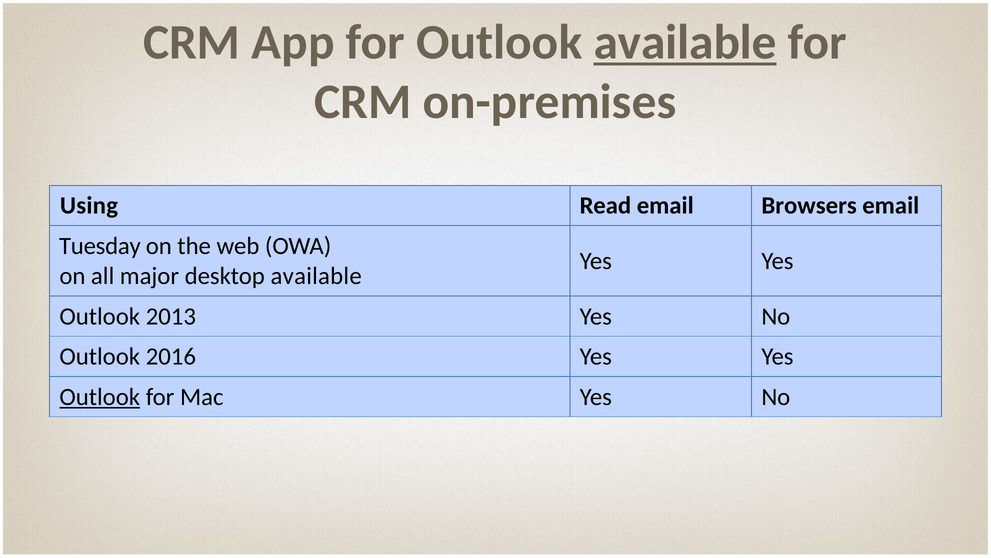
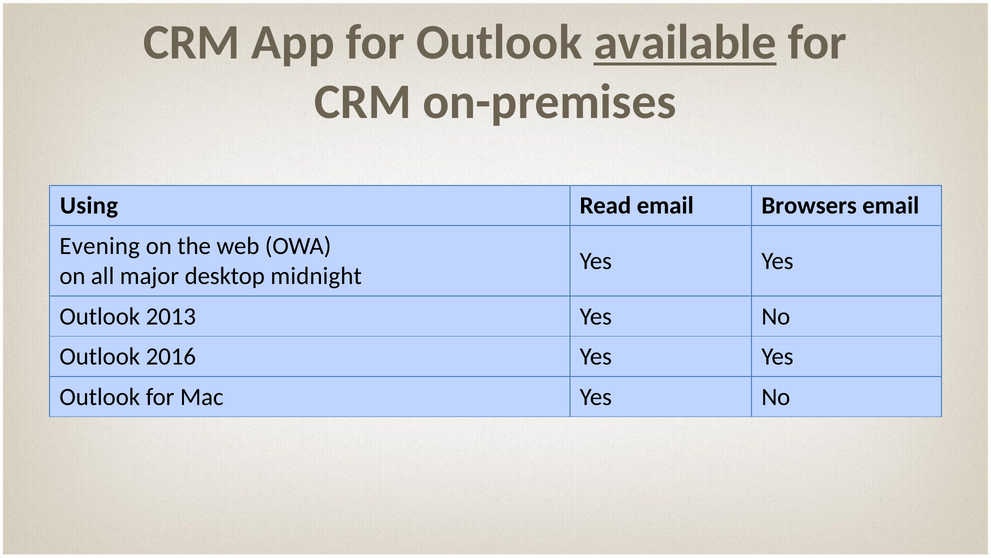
Tuesday: Tuesday -> Evening (100, 246)
desktop available: available -> midnight (316, 276)
Outlook underline: present -> none (100, 397)
